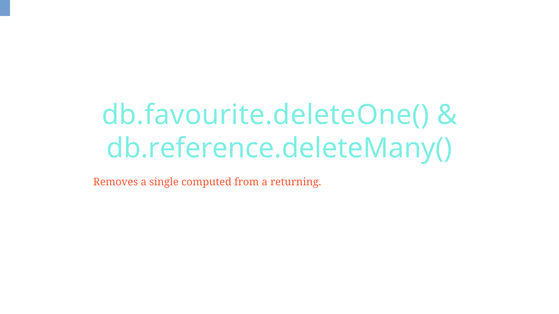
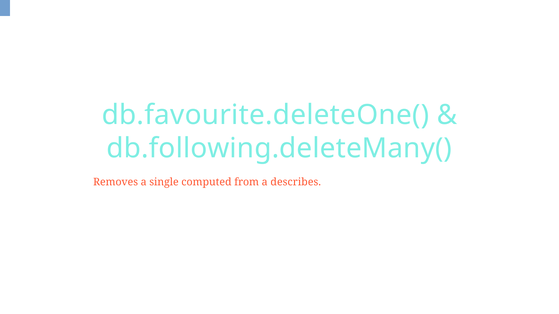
db.reference.deleteMany(: db.reference.deleteMany( -> db.following.deleteMany( (279, 149)
returning: returning -> describes (296, 182)
